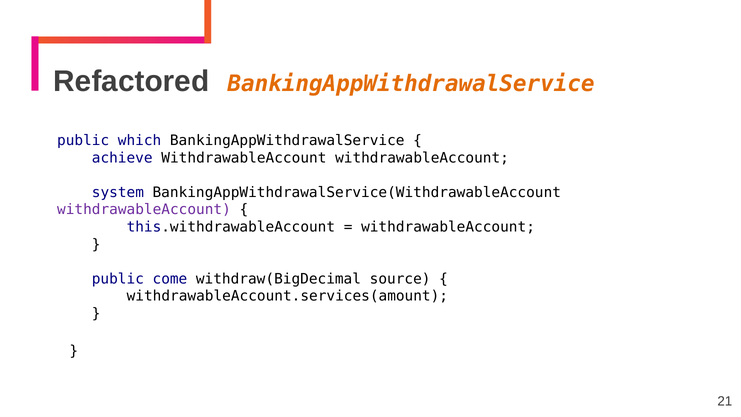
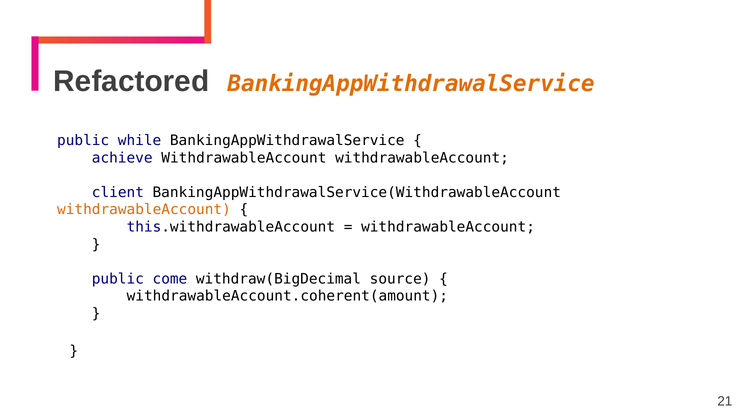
which: which -> while (140, 140)
system: system -> client (118, 192)
withdrawableAccount colour: purple -> orange (144, 210)
withdrawableAccount.services(amount: withdrawableAccount.services(amount -> withdrawableAccount.coherent(amount (287, 296)
